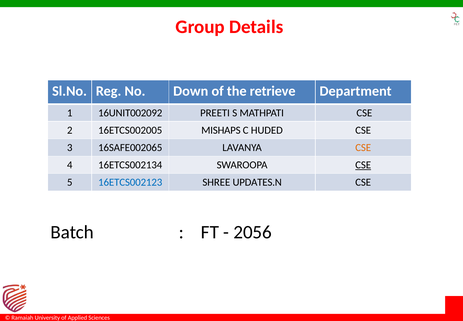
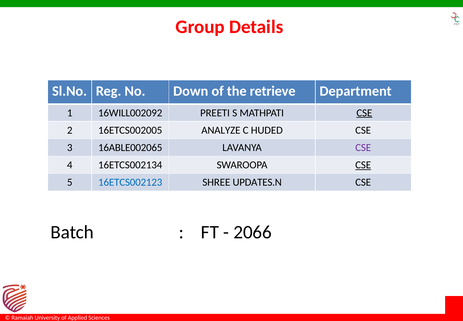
16UNIT002092: 16UNIT002092 -> 16WILL002092 (130, 113)
CSE underline: none -> present (364, 113)
MISHAPS: MISHAPS -> ANALYZE (221, 130)
16SAFE002065: 16SAFE002065 -> 16ABLE002065 (130, 147)
CSE colour: orange -> purple (363, 147)
2056: 2056 -> 2066 (253, 232)
